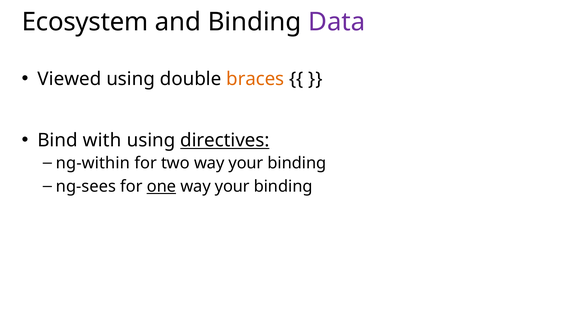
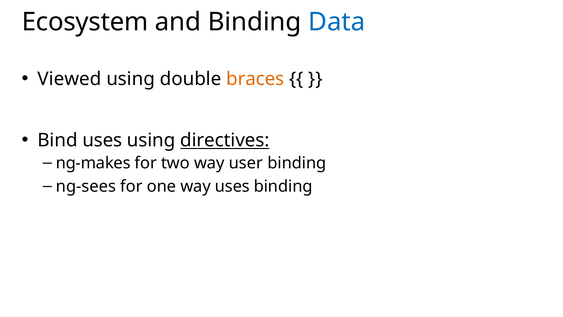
Data colour: purple -> blue (337, 22)
Bind with: with -> uses (102, 140)
ng-within: ng-within -> ng-makes (93, 163)
two way your: your -> user (246, 163)
one underline: present -> none (161, 186)
your: your -> uses (232, 186)
